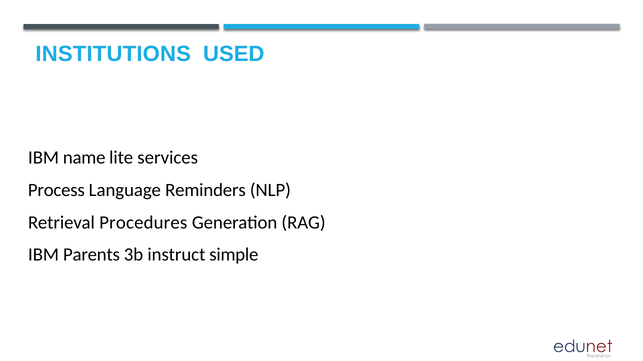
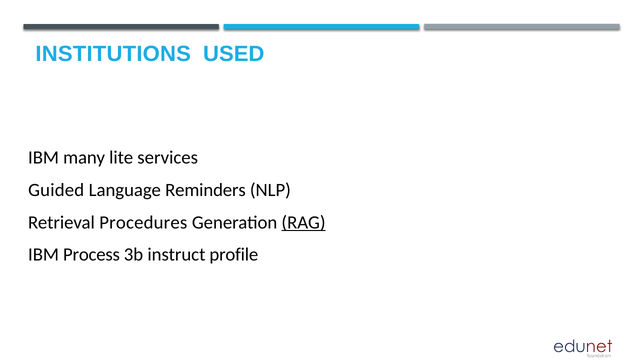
name: name -> many (84, 158)
Process: Process -> Guided (56, 190)
RAG underline: none -> present (304, 223)
Parents: Parents -> Process (92, 255)
simple: simple -> profile (234, 255)
